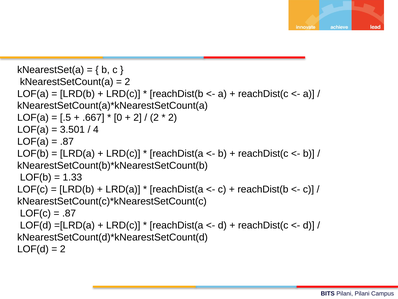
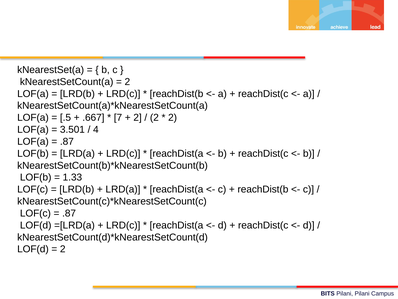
0: 0 -> 7 (118, 117)
